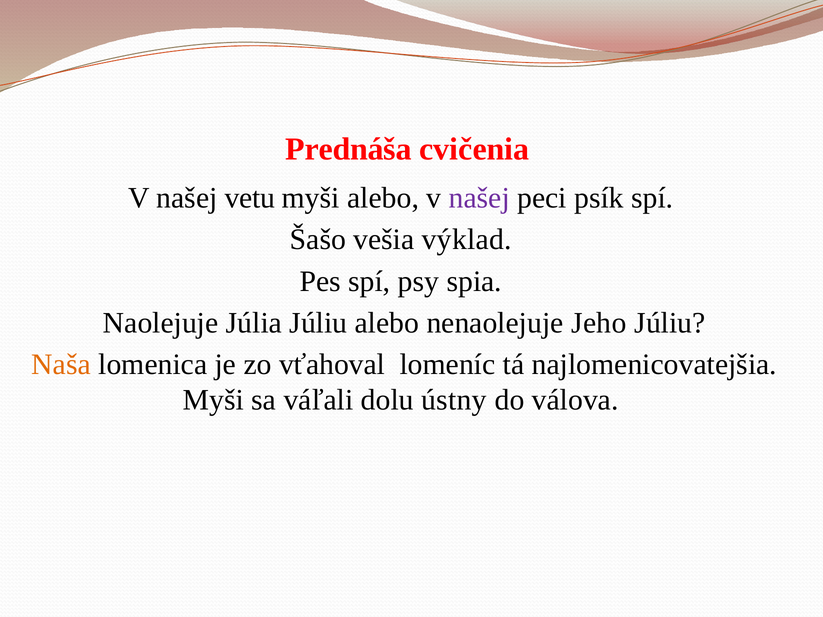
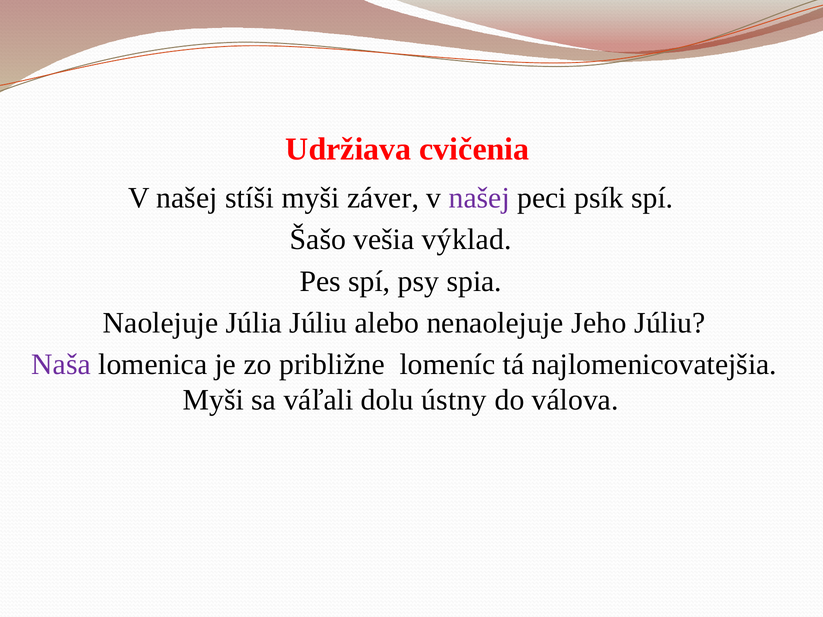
Prednáša: Prednáša -> Udržiava (348, 149)
vetu: vetu -> stíši (250, 198)
myši alebo: alebo -> záver (383, 198)
Naša colour: orange -> purple (61, 364)
vťahoval: vťahoval -> približne (332, 364)
